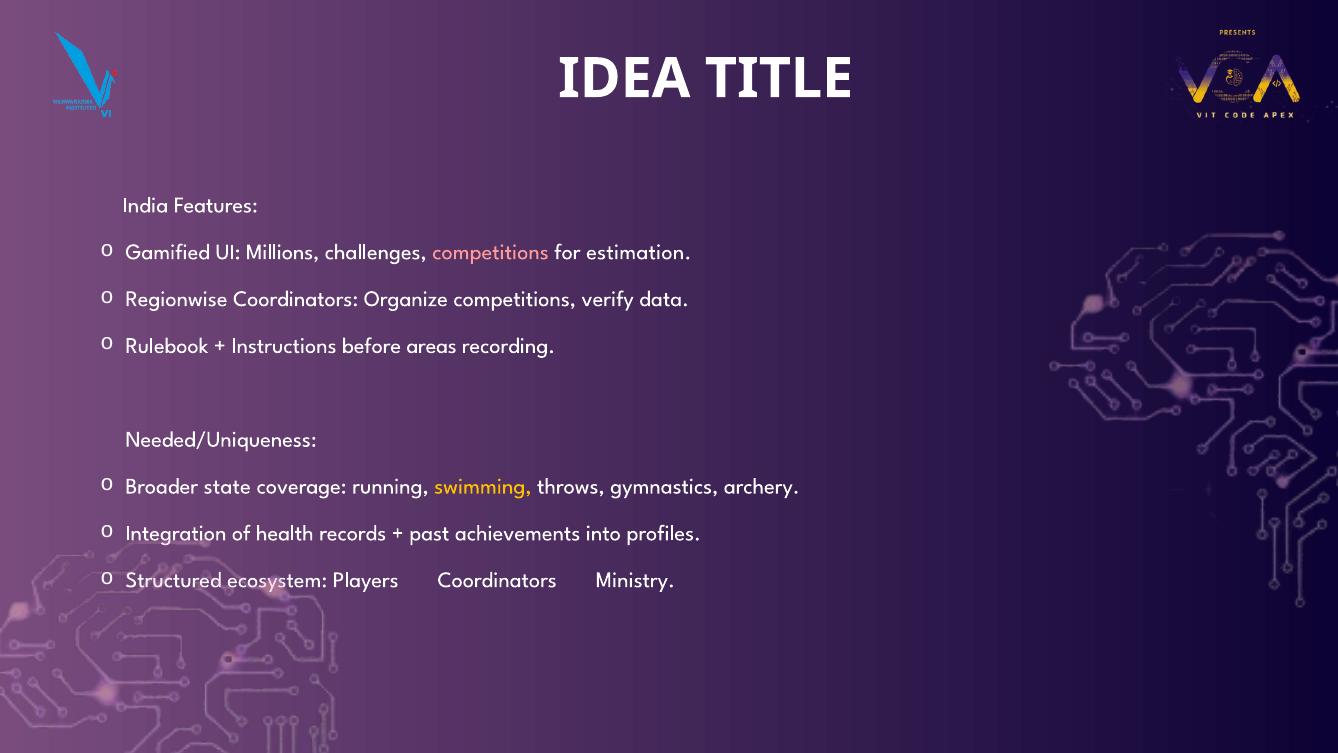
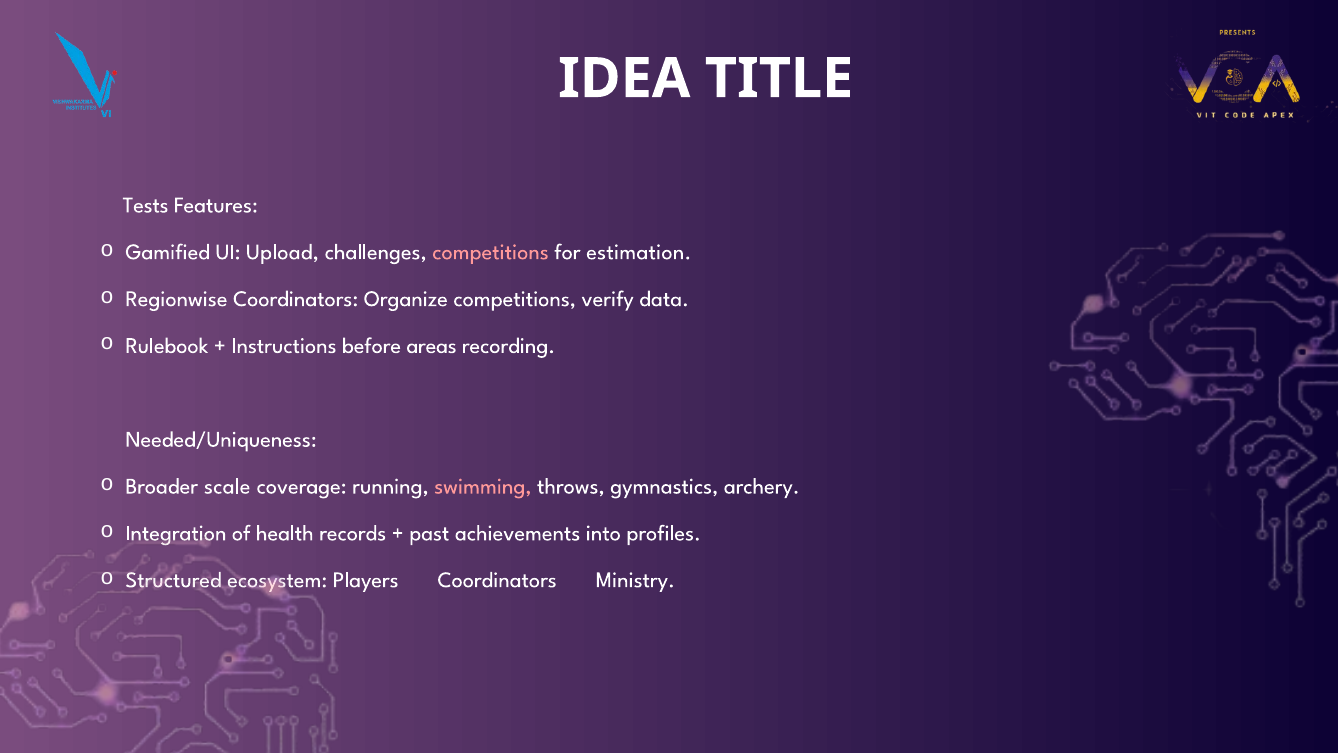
India: India -> Tests (146, 205)
Millions: Millions -> Upload (282, 252)
state: state -> scale (227, 486)
swimming colour: yellow -> pink (483, 486)
